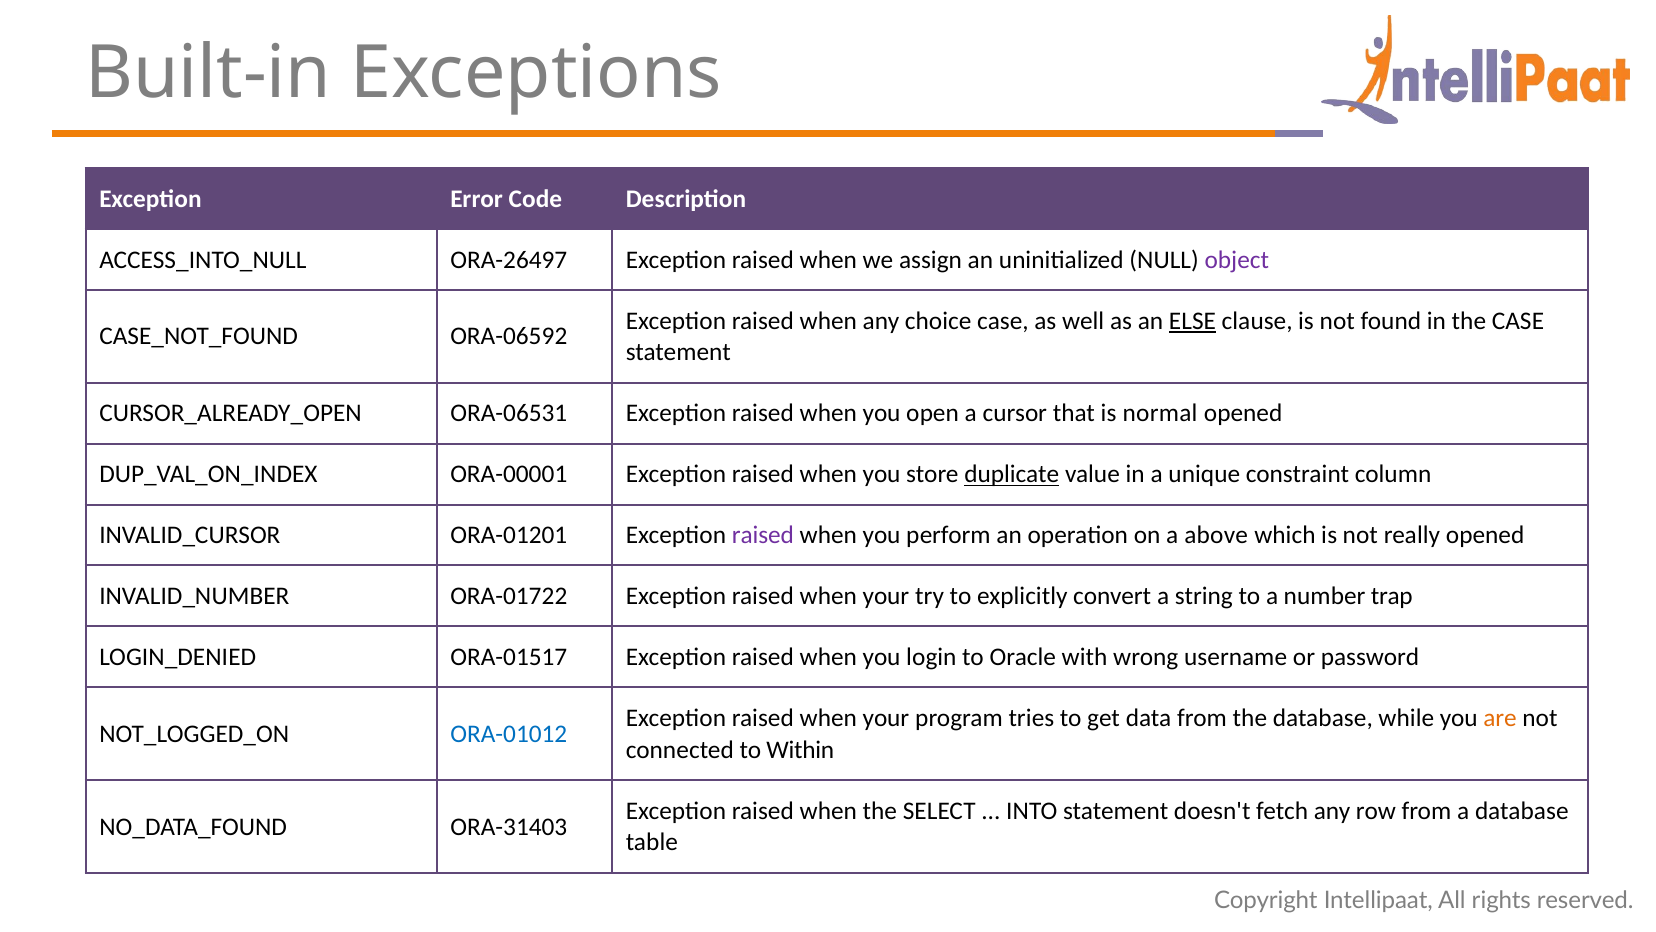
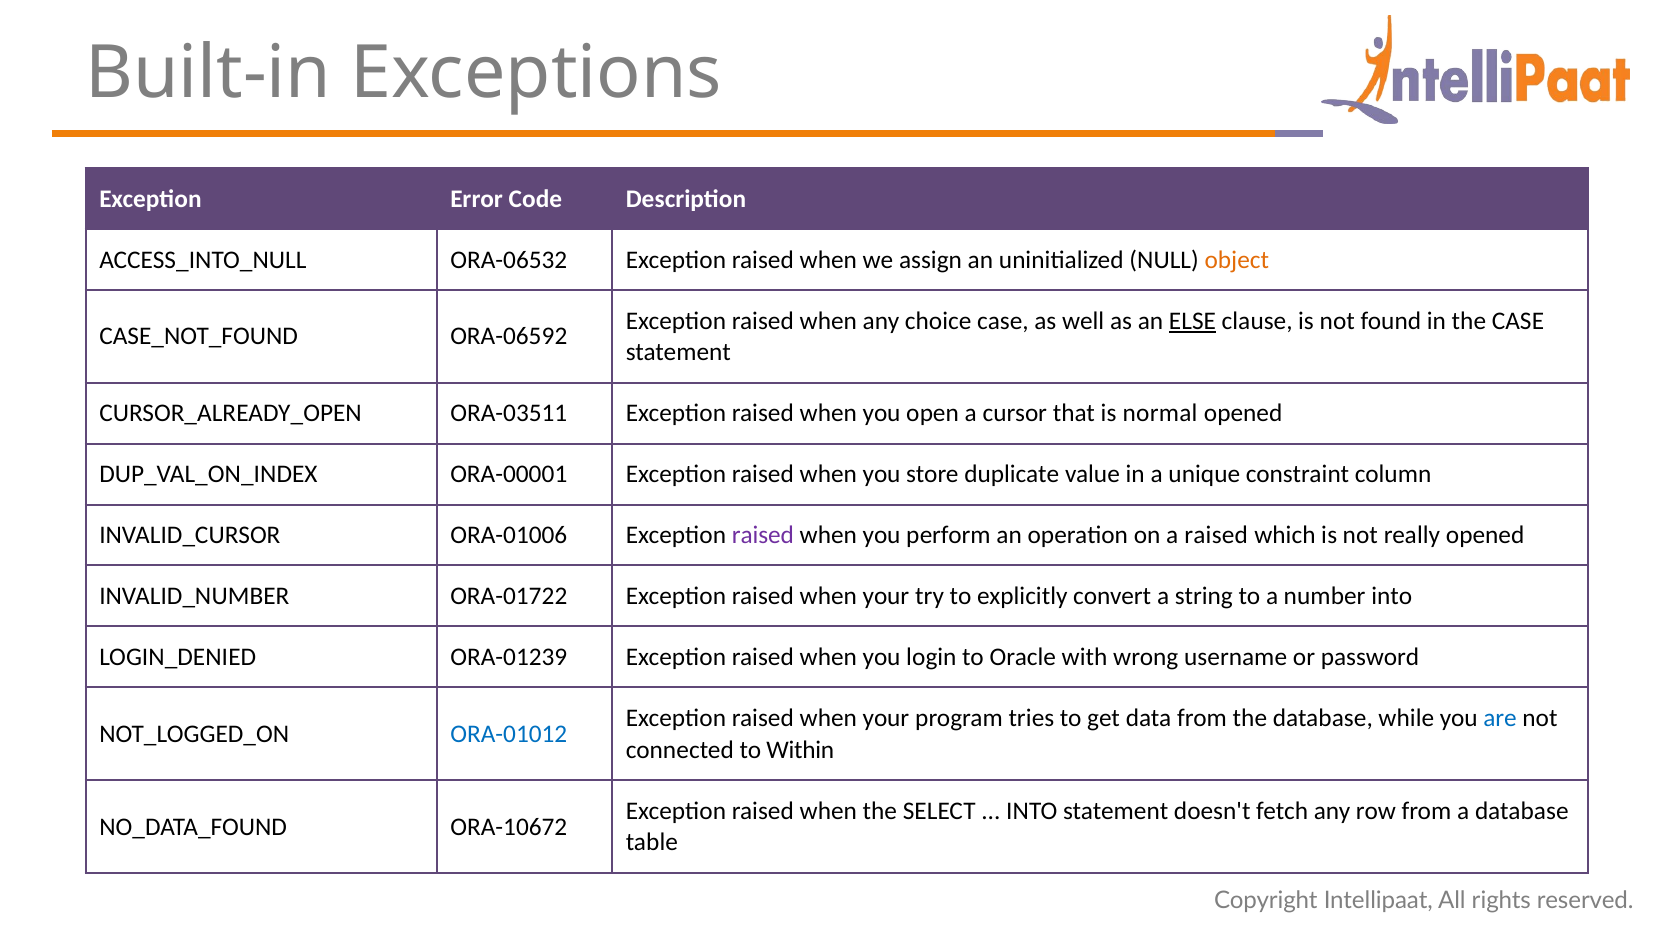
ORA-26497: ORA-26497 -> ORA-06532 (509, 260)
object colour: purple -> orange (1237, 260)
ORA-06531: ORA-06531 -> ORA-03511 (509, 413)
duplicate underline: present -> none (1012, 474)
ORA-01201: ORA-01201 -> ORA-01006 (509, 535)
a above: above -> raised (1216, 535)
number trap: trap -> into (1392, 596)
ORA-01517: ORA-01517 -> ORA-01239 (509, 657)
are colour: orange -> blue (1500, 718)
ORA-31403: ORA-31403 -> ORA-10672 (509, 826)
